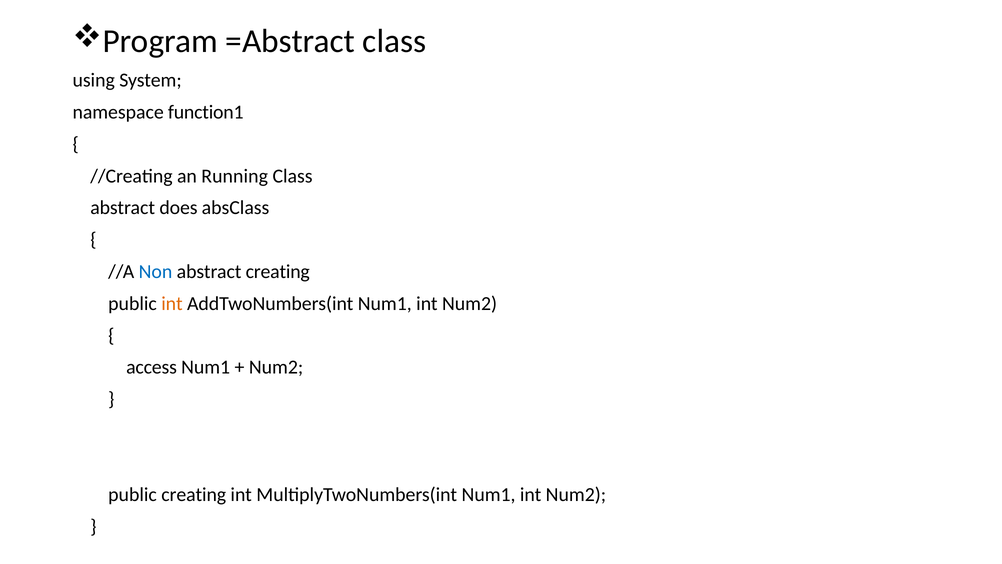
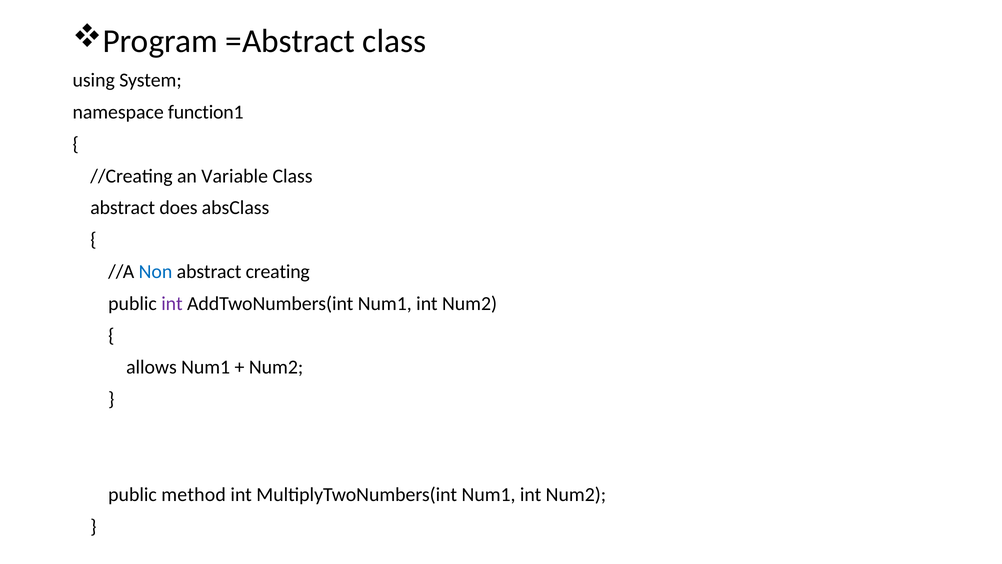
Running: Running -> Variable (235, 176)
int colour: orange -> purple (172, 303)
access: access -> allows (151, 367)
public creating: creating -> method (194, 495)
